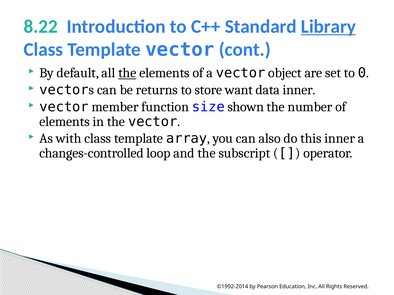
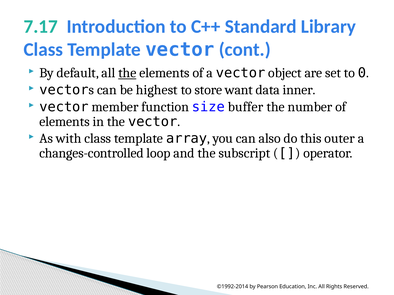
8.22: 8.22 -> 7.17 (41, 27)
Library underline: present -> none (328, 27)
returns: returns -> highest (157, 90)
shown: shown -> buffer (246, 107)
this inner: inner -> outer (340, 139)
